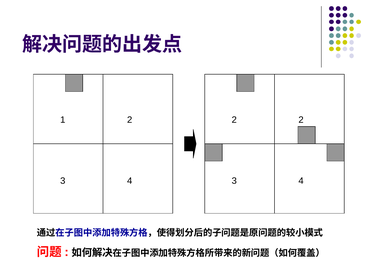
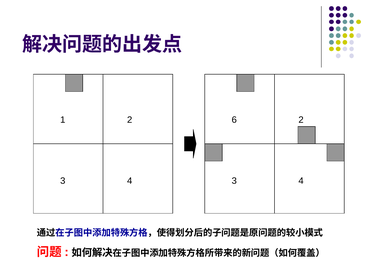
2 2: 2 -> 6 (234, 120)
